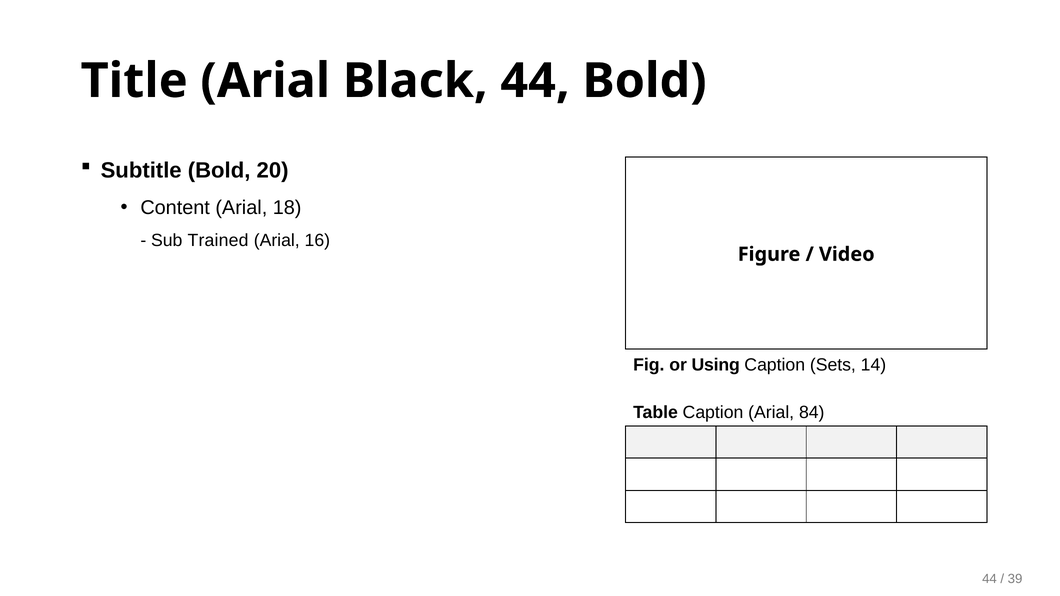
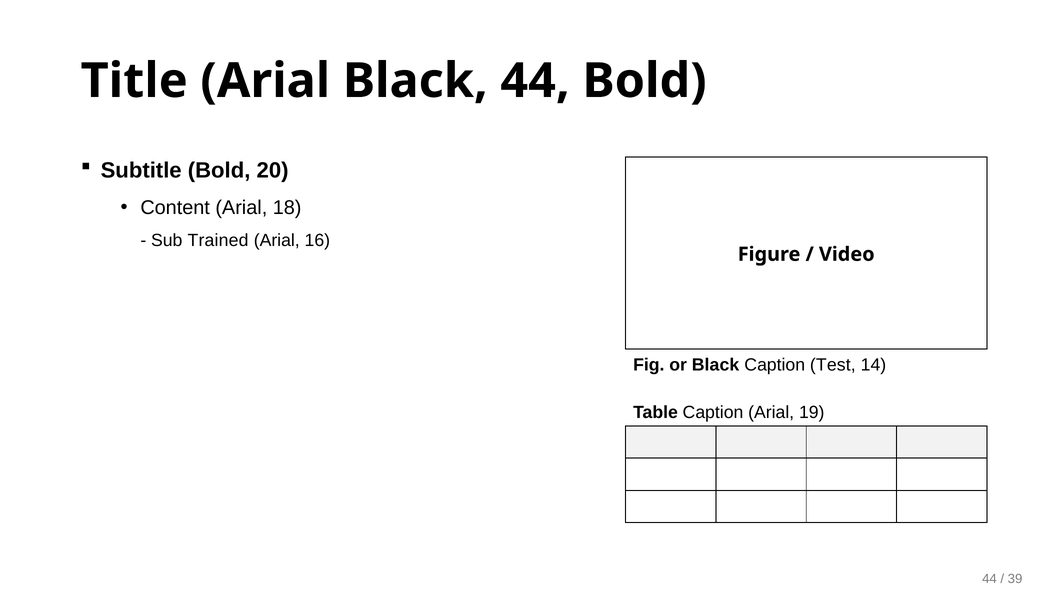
or Using: Using -> Black (716, 365)
Sets: Sets -> Test (833, 365)
84: 84 -> 19 (812, 412)
